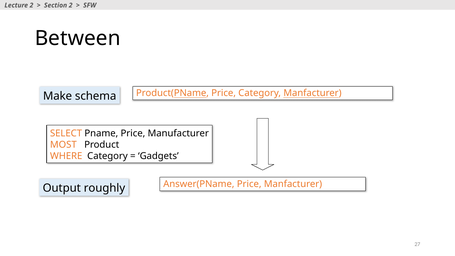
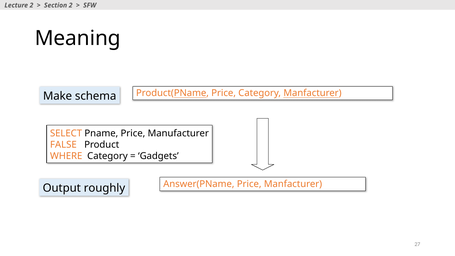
Between: Between -> Meaning (78, 38)
MOST: MOST -> FALSE (63, 145)
